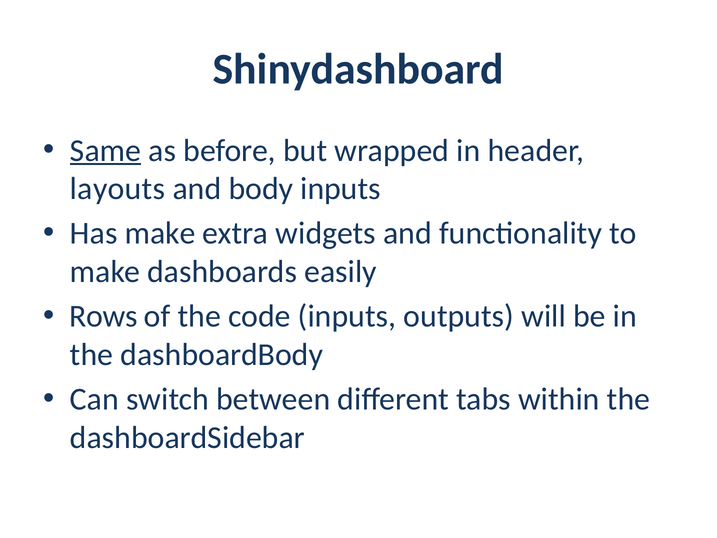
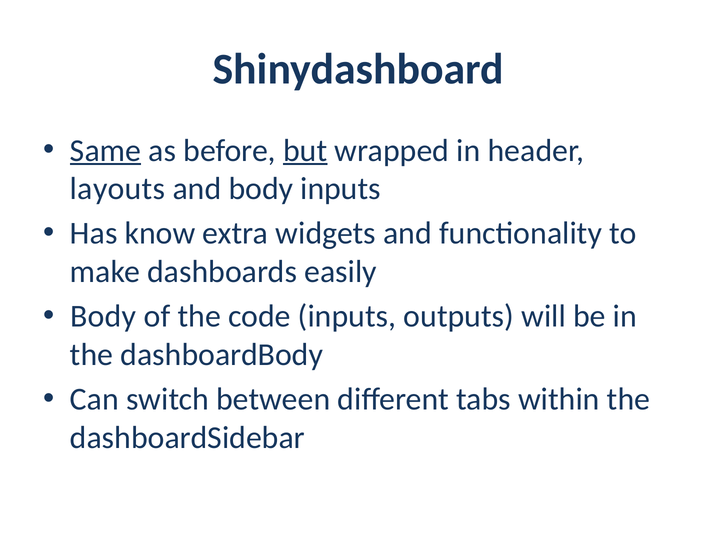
but underline: none -> present (305, 150)
Has make: make -> know (160, 233)
Rows: Rows -> Body (103, 316)
